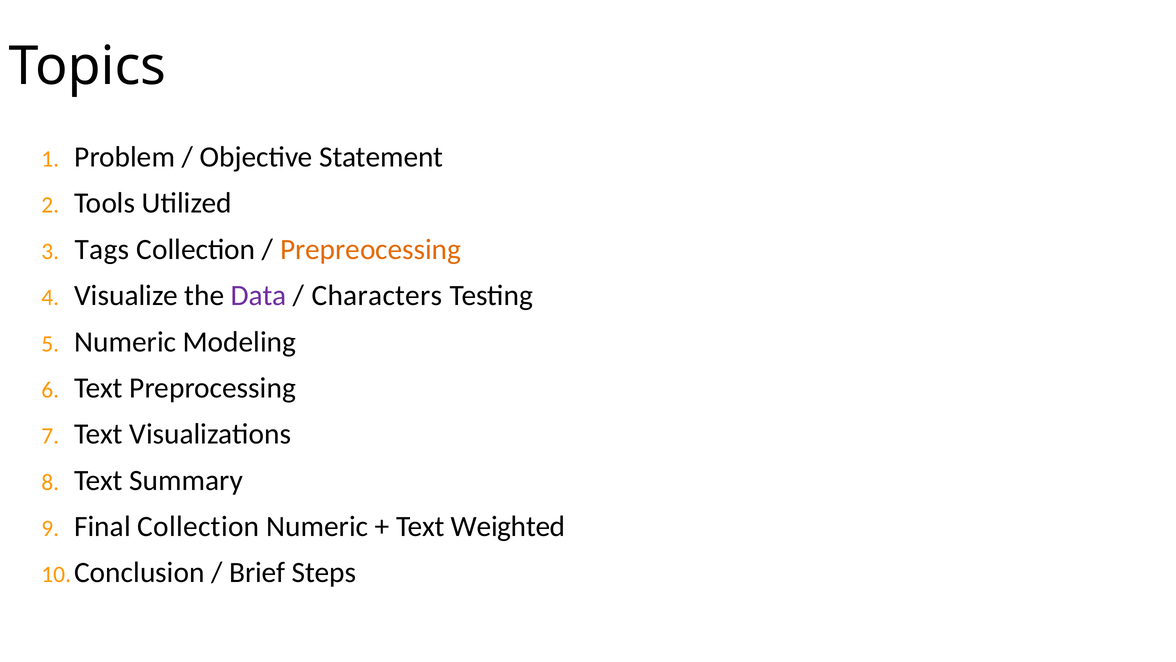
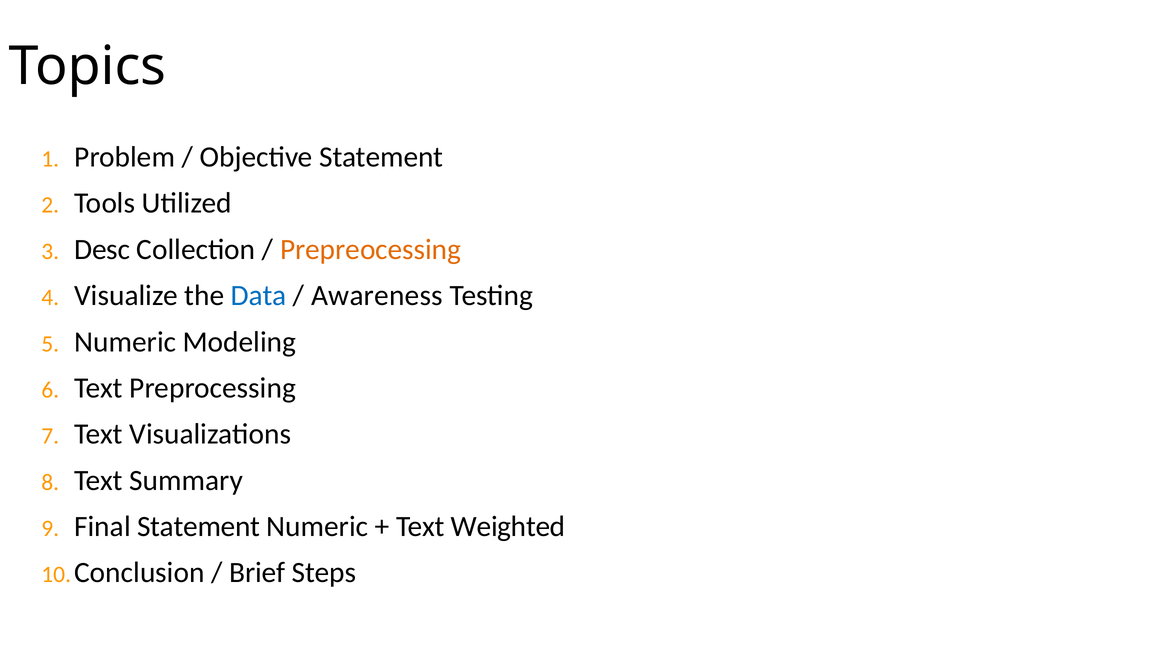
Tags: Tags -> Desc (102, 249)
Data colour: purple -> blue (259, 295)
Characters: Characters -> Awareness (377, 295)
Final Collection: Collection -> Statement (199, 526)
